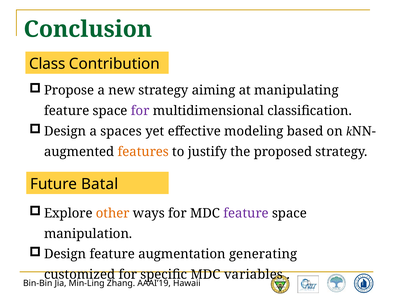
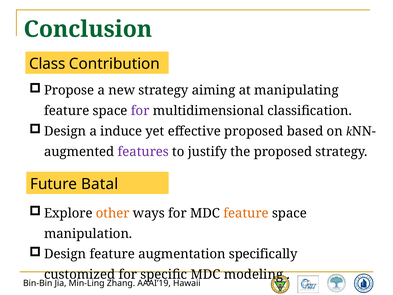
spaces: spaces -> induce (121, 131)
effective modeling: modeling -> proposed (254, 131)
features colour: orange -> purple (143, 152)
feature colour: purple -> orange (246, 213)
generating: generating -> specifically (263, 254)
variables: variables -> modeling (253, 274)
